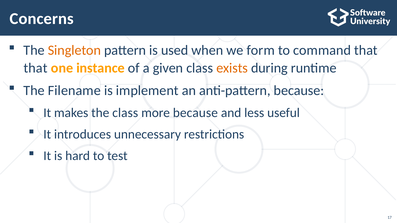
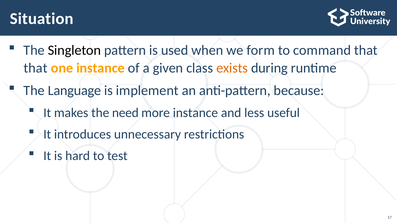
Concerns: Concerns -> Situation (42, 19)
Singleton colour: orange -> black (74, 50)
Filename: Filename -> Language (74, 91)
the class: class -> need (125, 113)
more because: because -> instance (195, 113)
